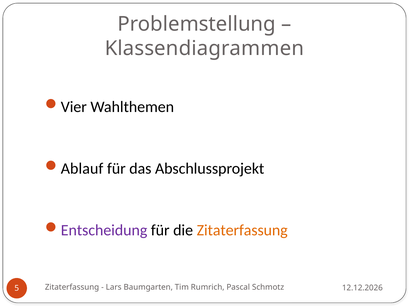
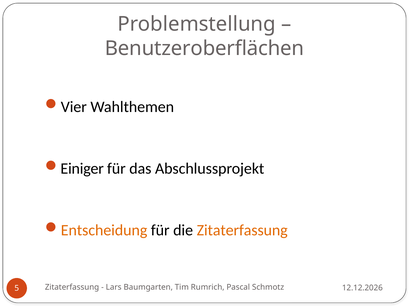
Klassendiagrammen: Klassendiagrammen -> Benutzeroberflächen (205, 48)
Ablauf: Ablauf -> Einiger (82, 168)
Entscheidung colour: purple -> orange (104, 230)
